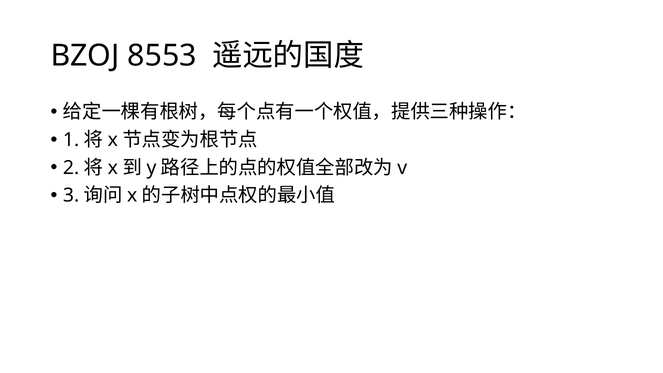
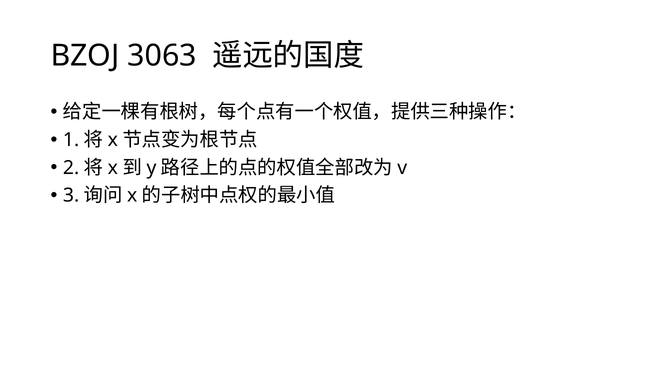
8553: 8553 -> 3063 (162, 56)
